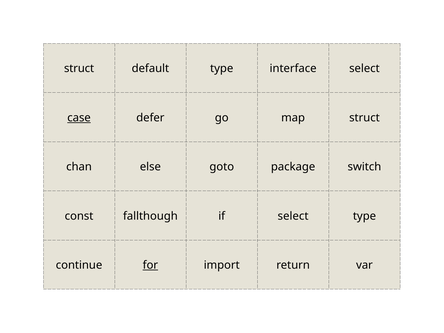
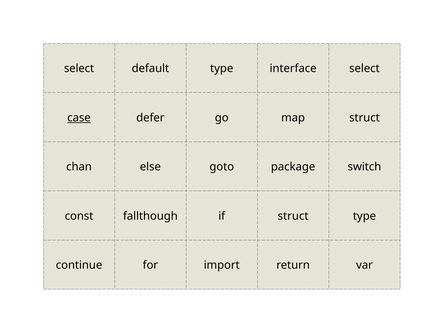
struct: struct -> select (79, 69)
if select: select -> struct (293, 216)
for underline: present -> none (150, 265)
